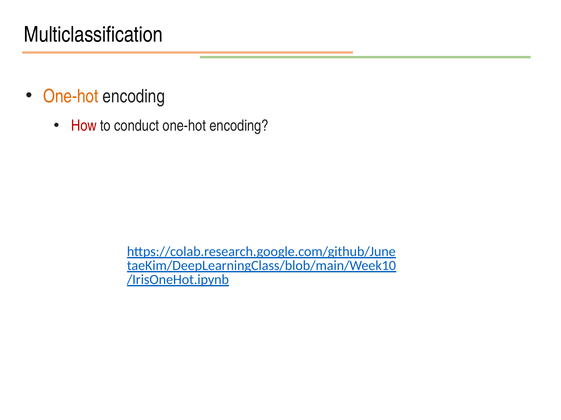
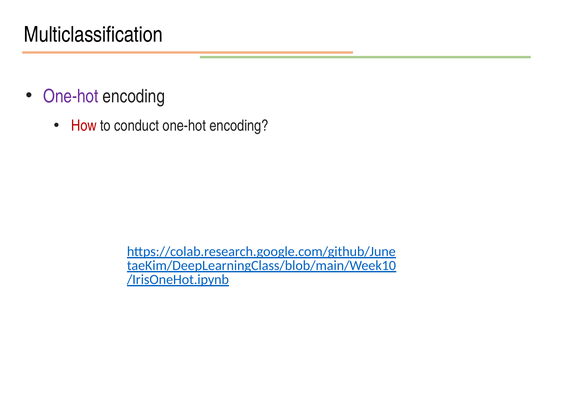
One-hot colour: orange -> purple (71, 96)
